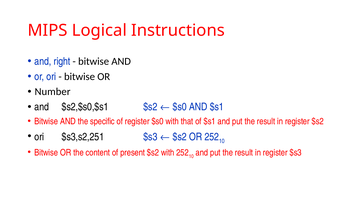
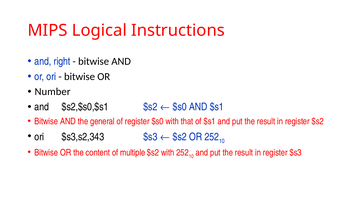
specific: specific -> general (102, 121)
$s3,s2,251: $s3,s2,251 -> $s3,s2,343 (83, 137)
present: present -> multiple (133, 153)
